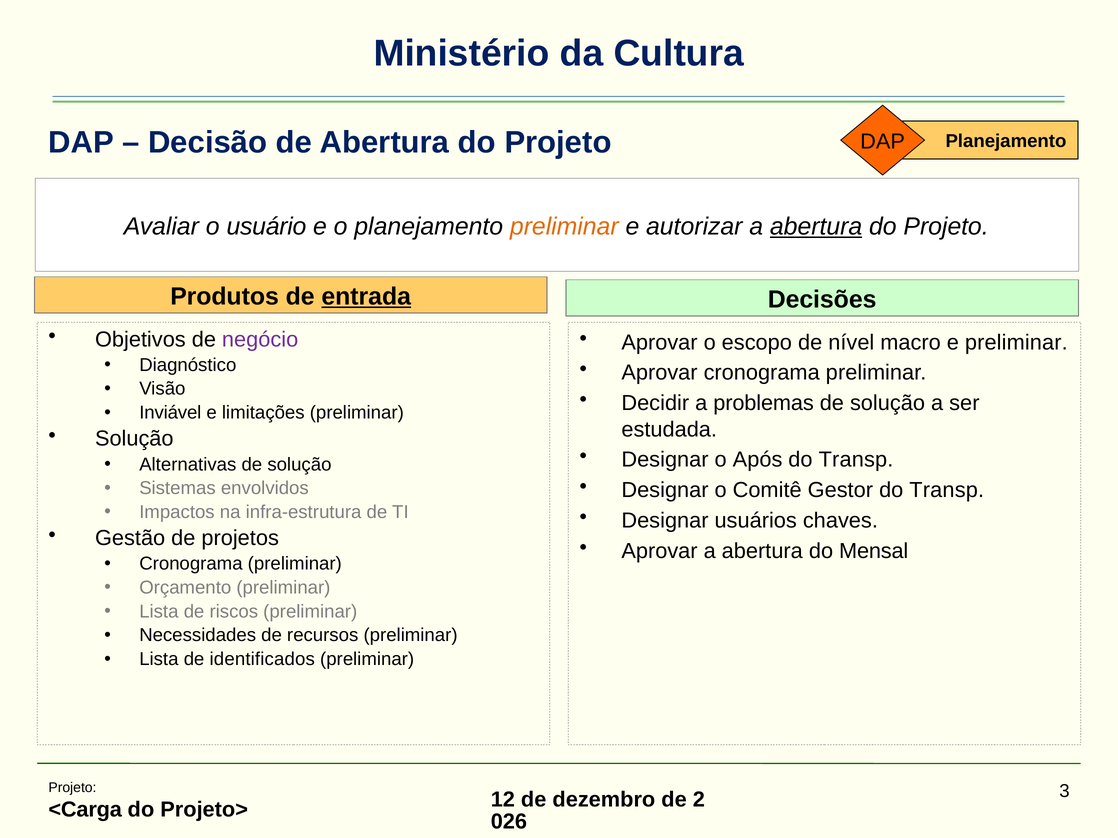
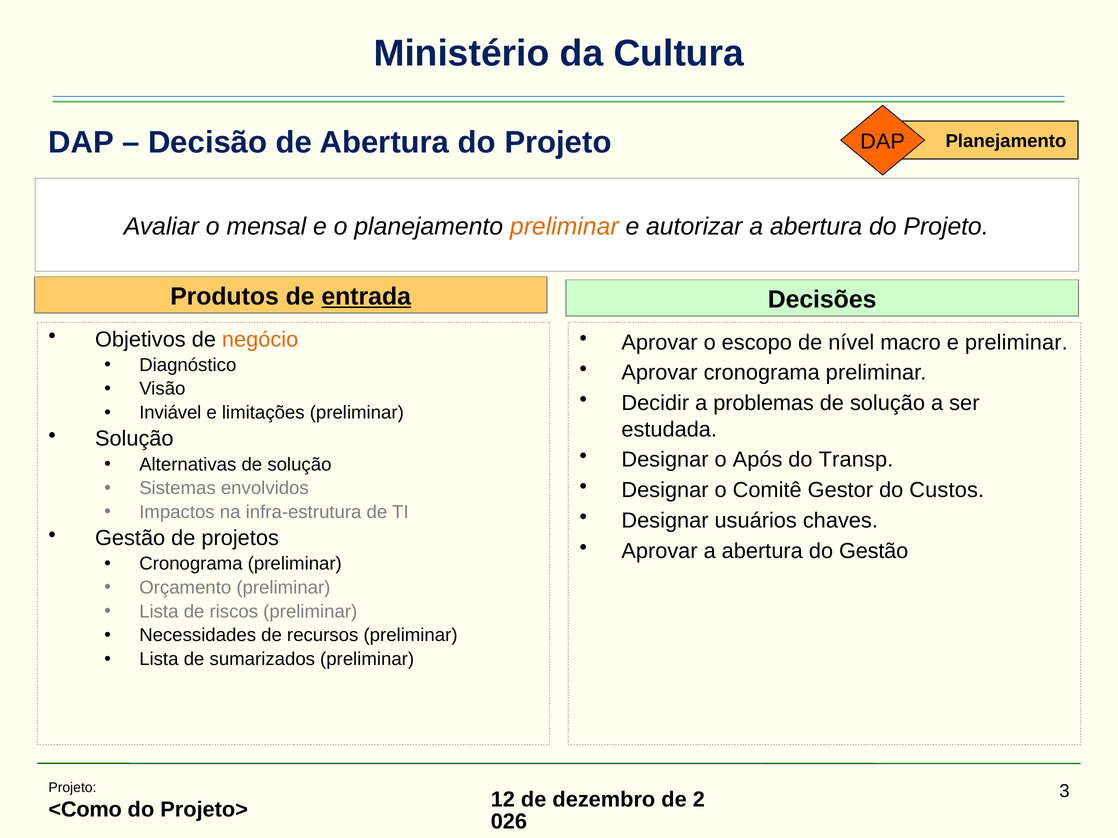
usuário: usuário -> mensal (266, 227)
abertura underline: present -> none (816, 227)
negócio colour: purple -> orange (260, 340)
Gestor do Transp: Transp -> Custos (947, 491)
do Mensal: Mensal -> Gestão (874, 551)
identificados: identificados -> sumarizados (262, 660)
<Carga: <Carga -> <Como (85, 810)
